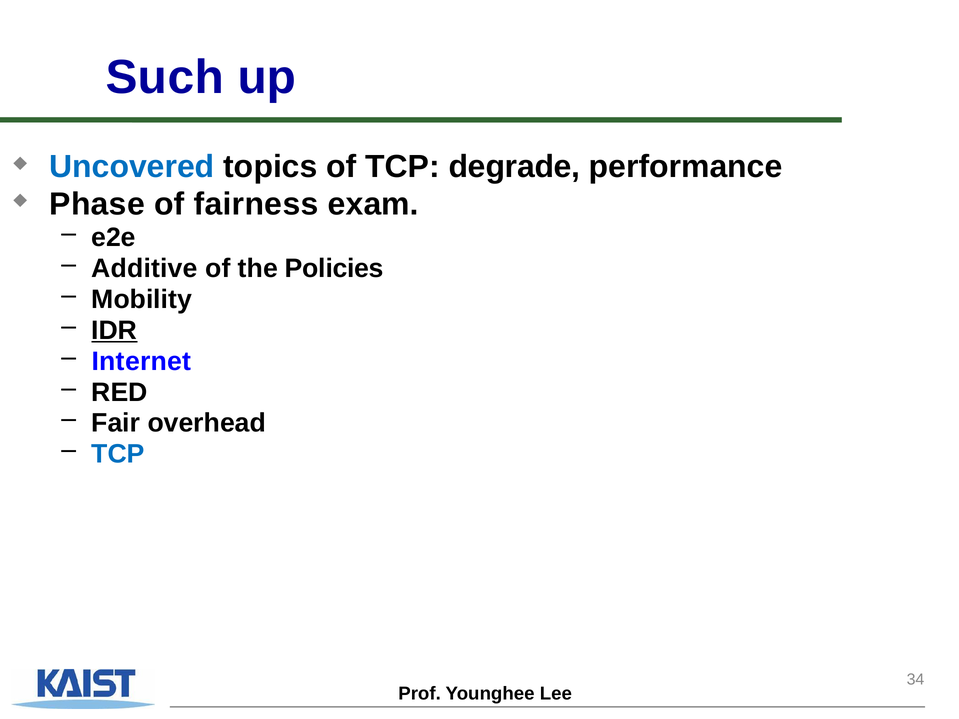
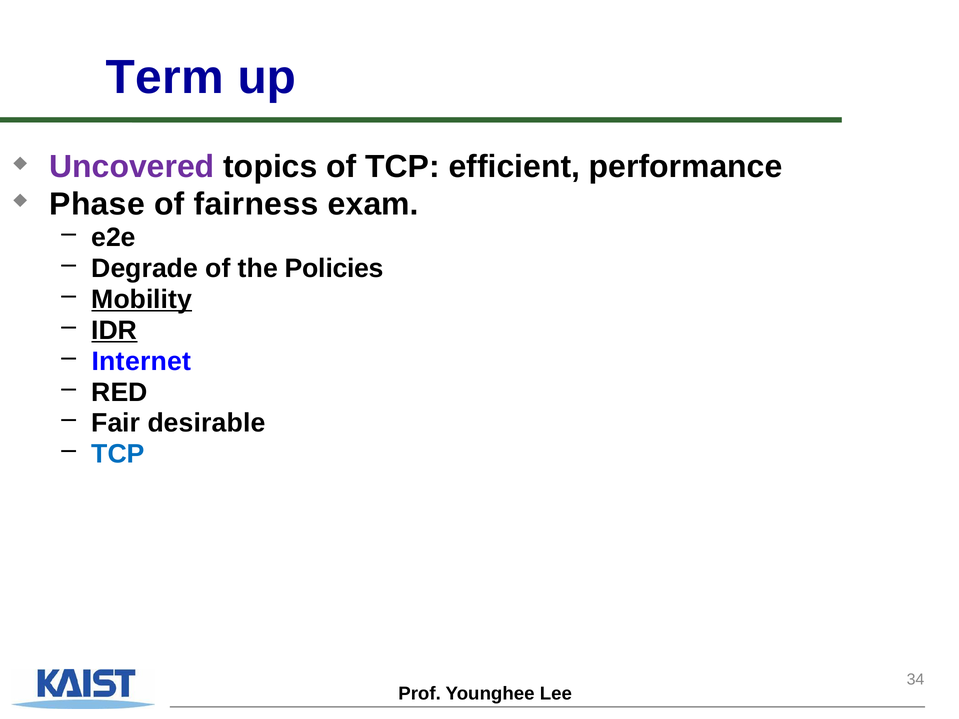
Such: Such -> Term (165, 78)
Uncovered colour: blue -> purple (132, 167)
degrade: degrade -> efficient (514, 167)
Additive: Additive -> Degrade (145, 269)
Mobility underline: none -> present (142, 300)
overhead: overhead -> desirable (207, 423)
